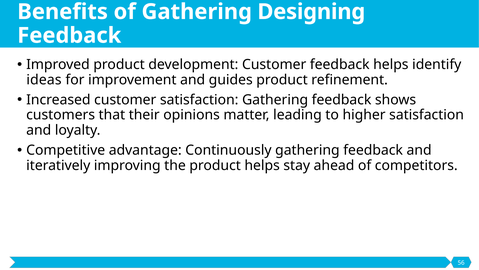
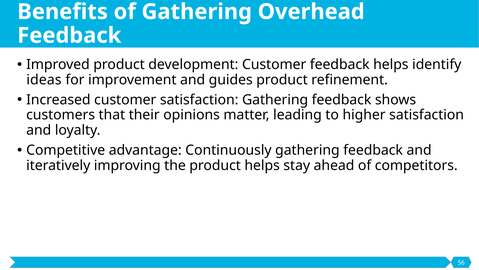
Designing: Designing -> Overhead (311, 12)
